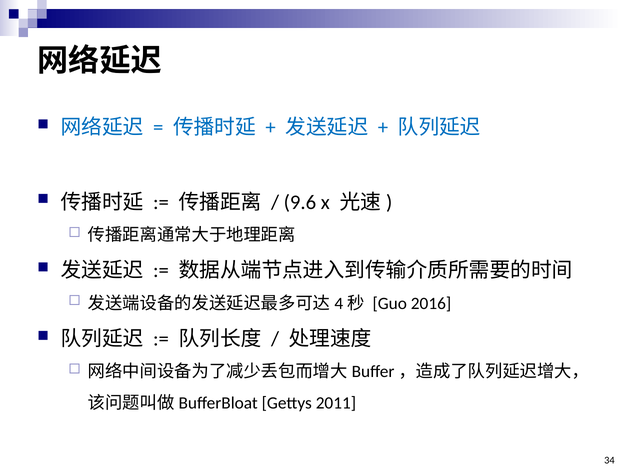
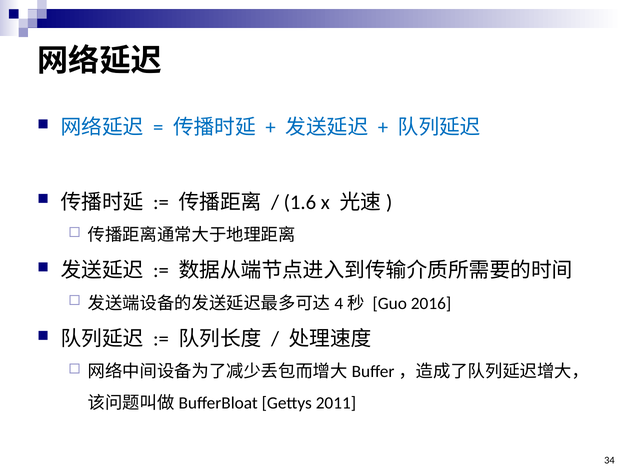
9.6: 9.6 -> 1.6 (300, 202)
